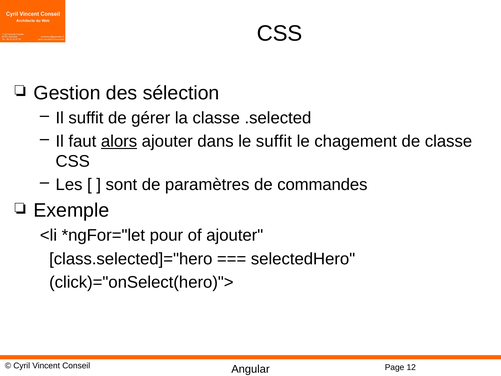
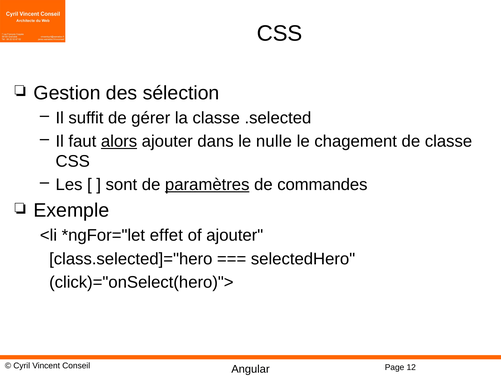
le suffit: suffit -> nulle (274, 141)
paramètres underline: none -> present (207, 185)
pour: pour -> effet (166, 235)
